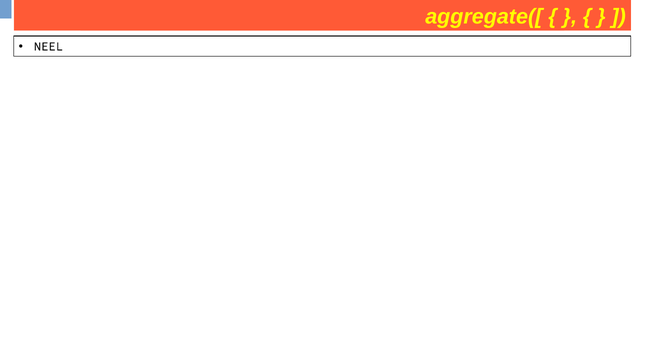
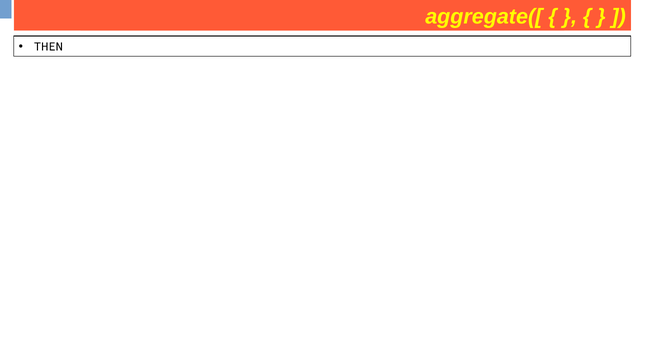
NEEL: NEEL -> THEN (48, 46)
